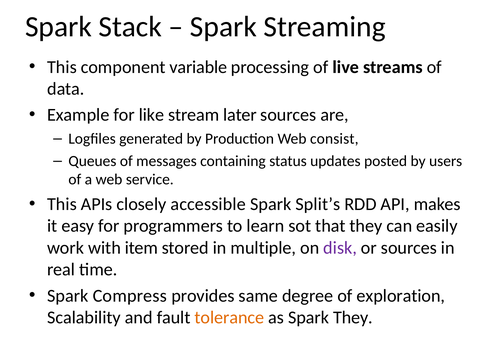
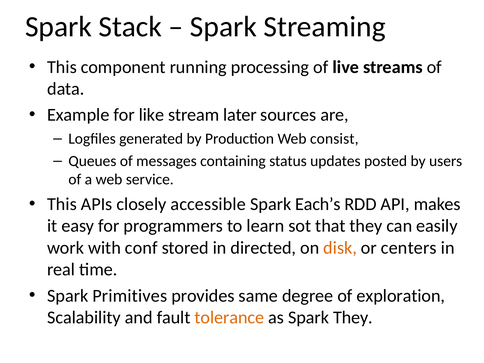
variable: variable -> running (198, 67)
Split’s: Split’s -> Each’s (318, 204)
item: item -> conf (141, 248)
multiple: multiple -> directed (263, 248)
disk colour: purple -> orange (340, 248)
or sources: sources -> centers (409, 248)
Compress: Compress -> Primitives (130, 296)
